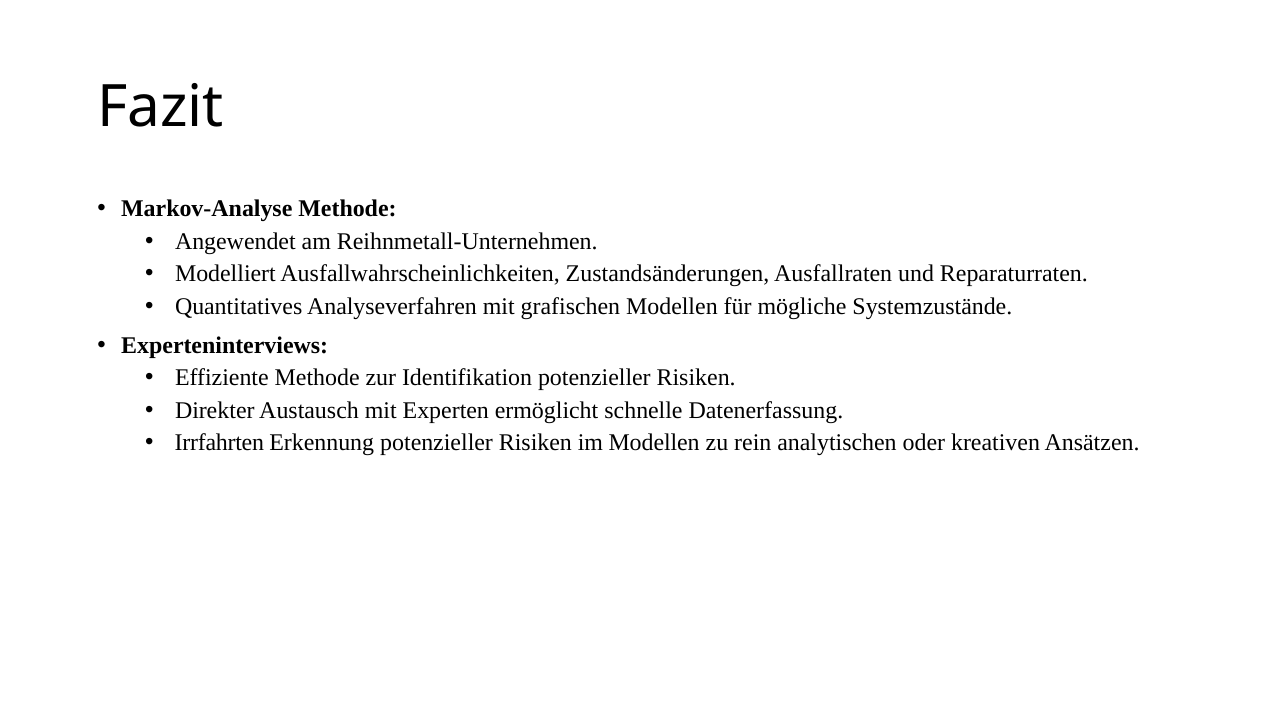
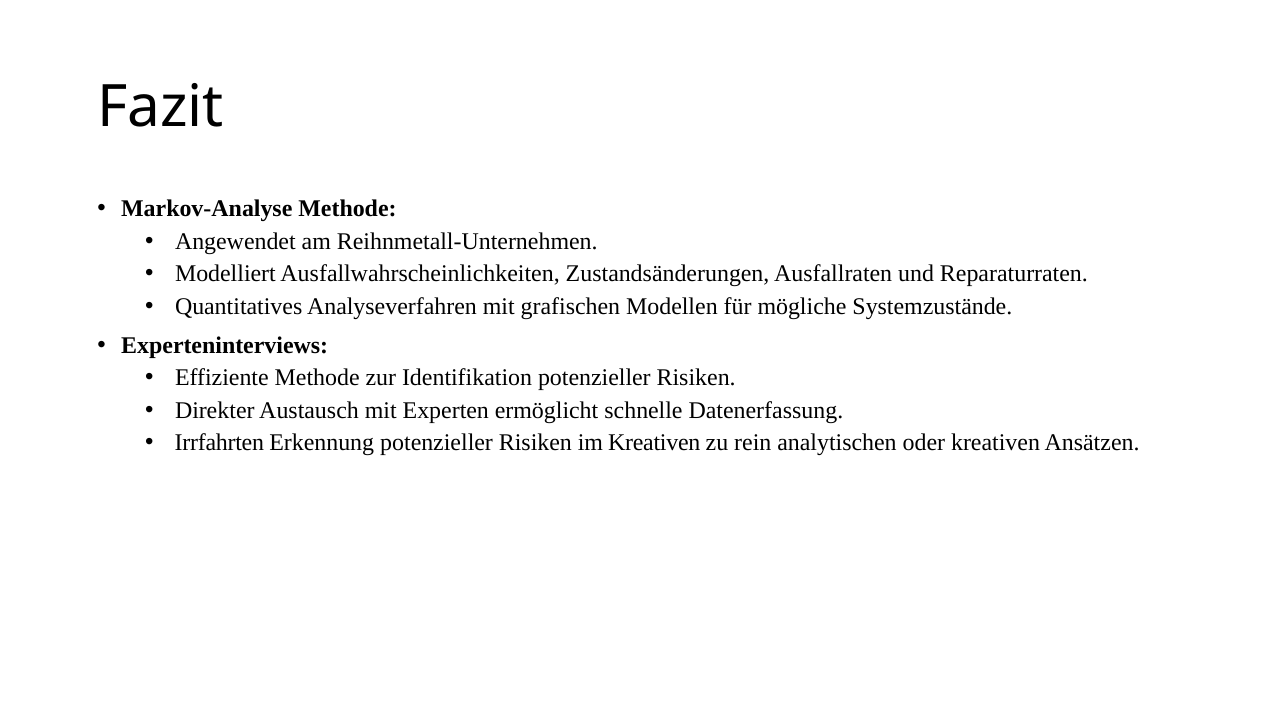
im Modellen: Modellen -> Kreativen (654, 443)
